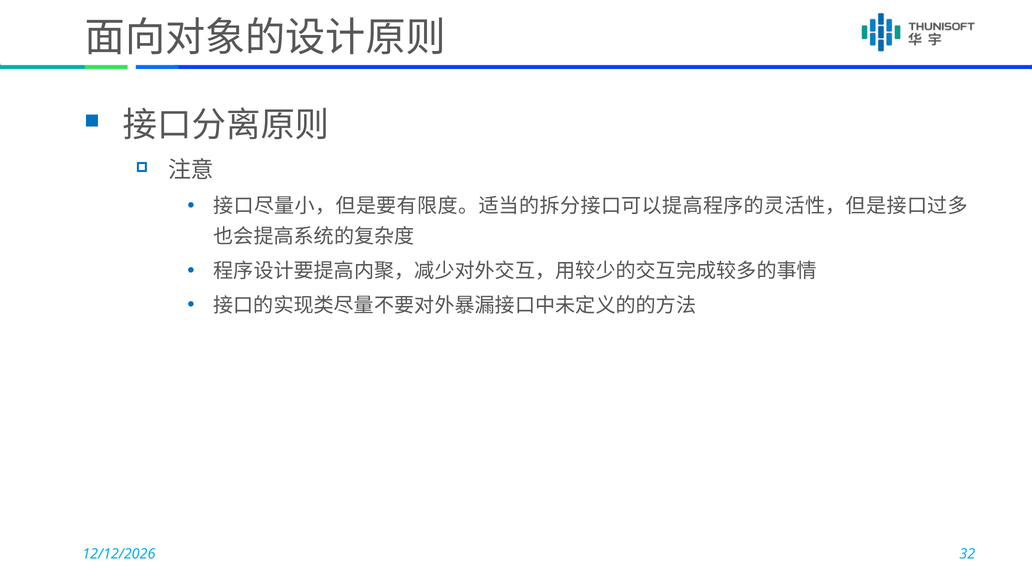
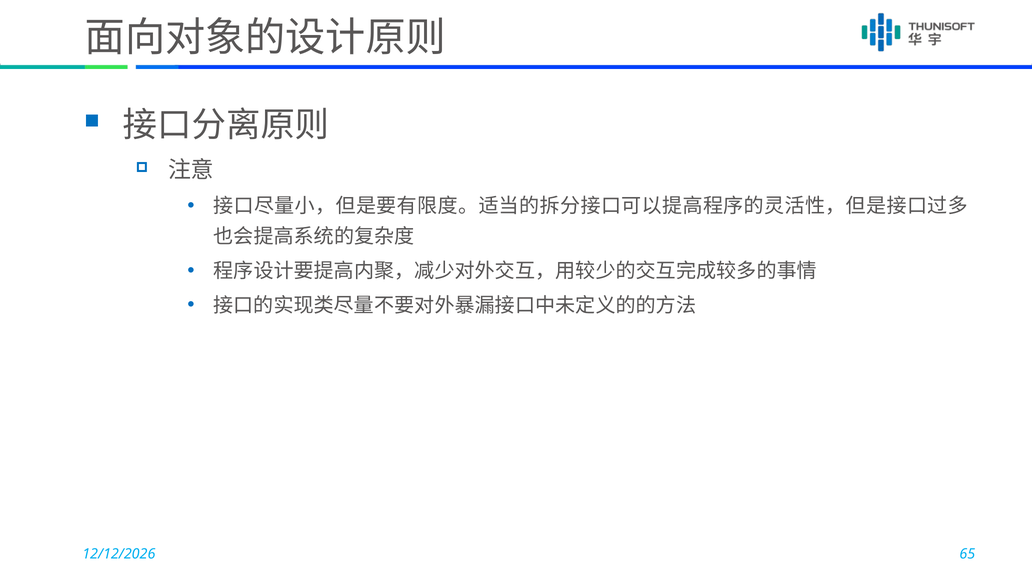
32: 32 -> 65 (967, 553)
